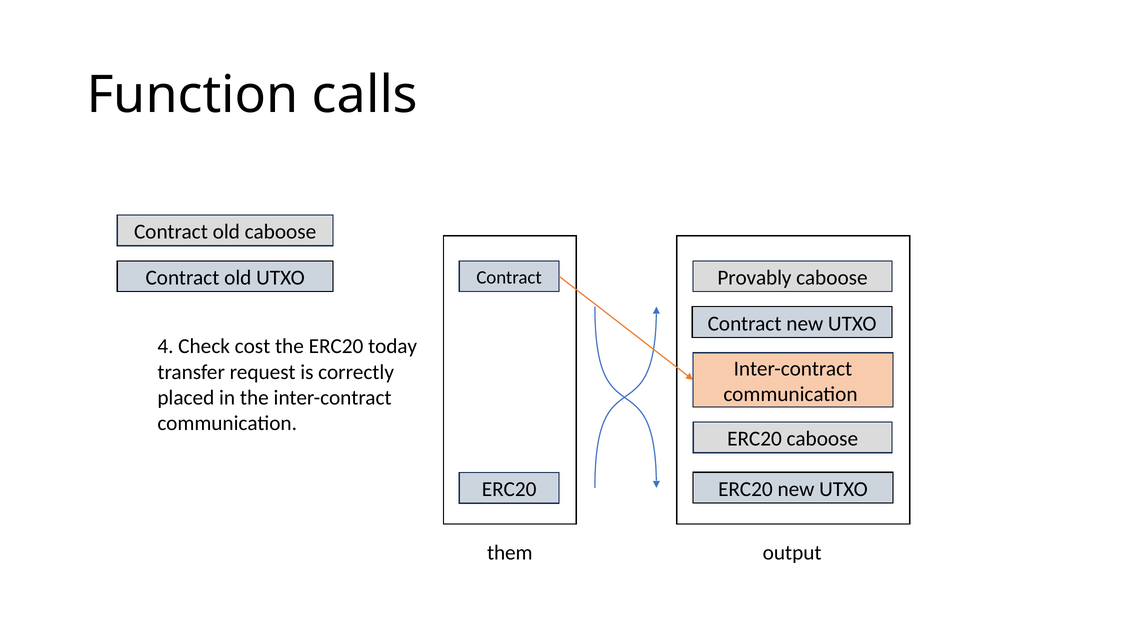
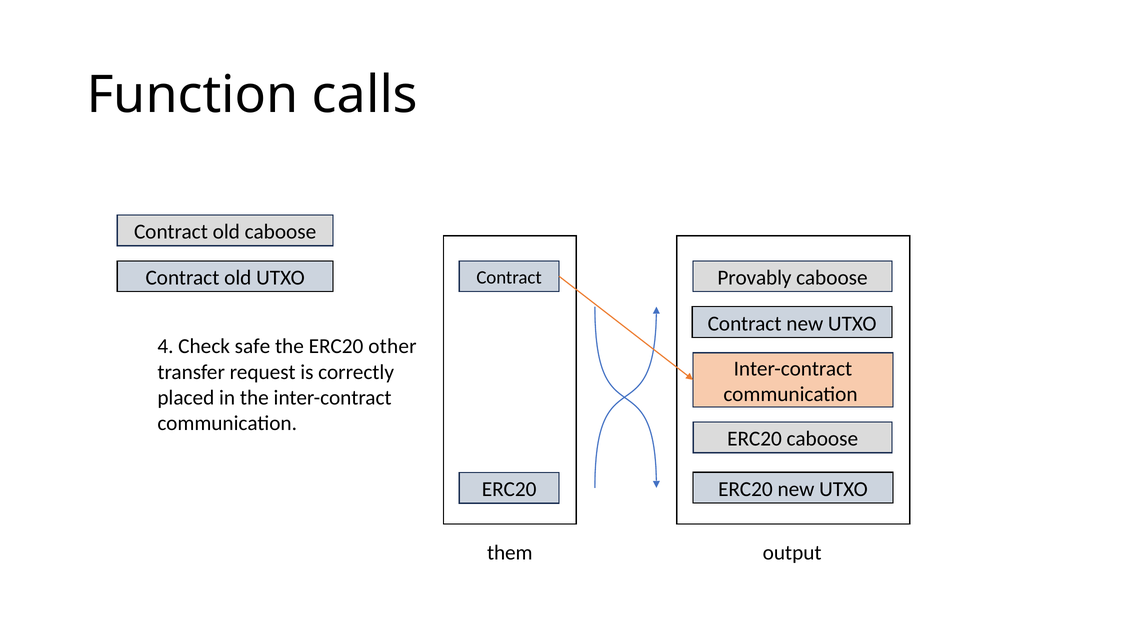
cost: cost -> safe (252, 347)
today: today -> other (392, 347)
